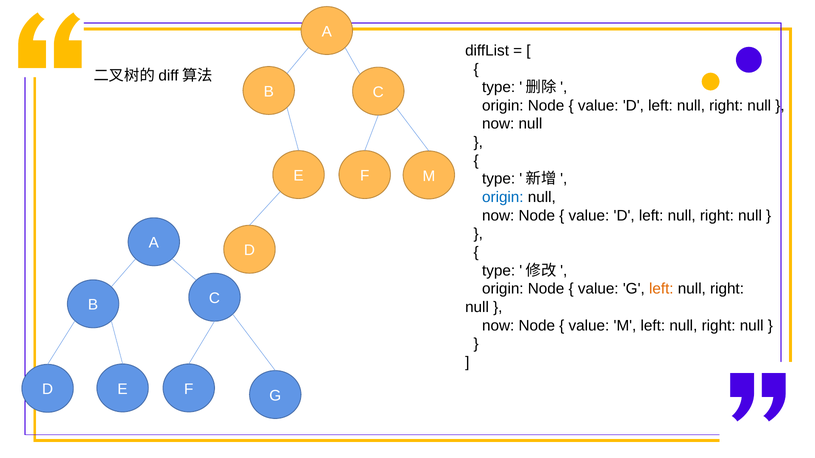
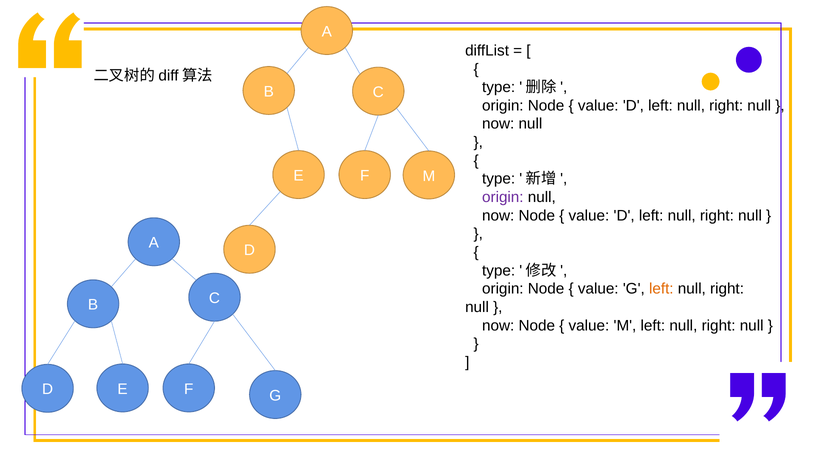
origin colour: blue -> purple (503, 197)
